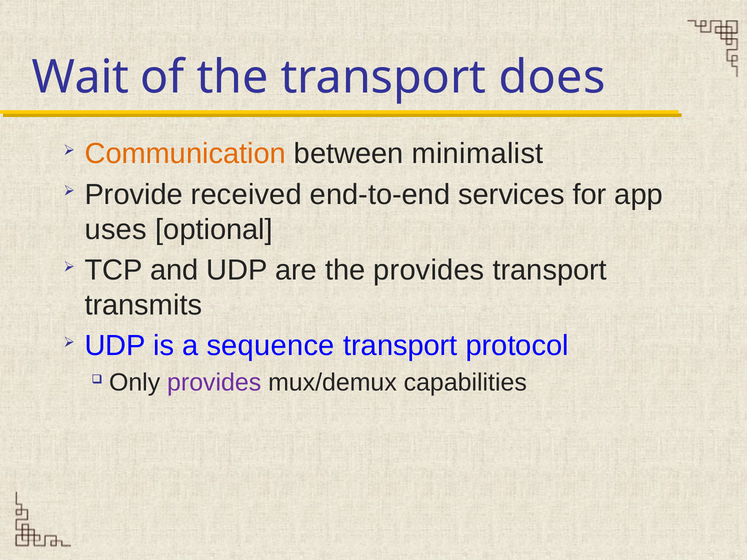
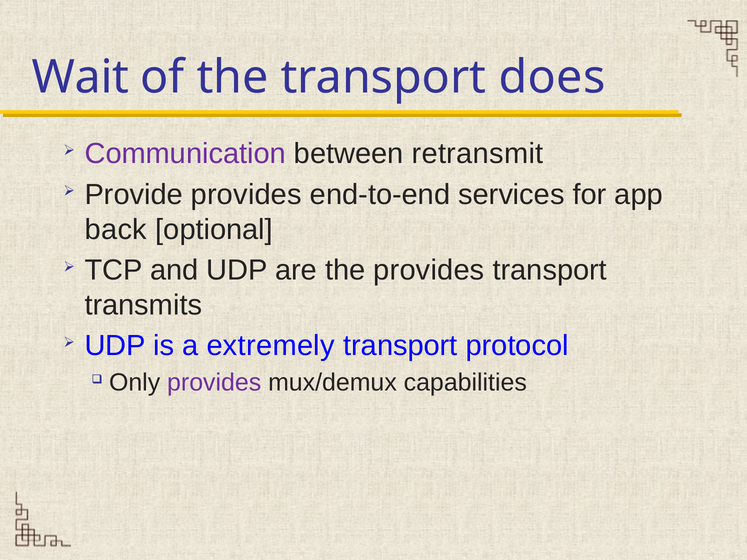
Communication colour: orange -> purple (185, 154)
minimalist: minimalist -> retransmit (478, 154)
Provide received: received -> provides (246, 195)
uses: uses -> back (116, 230)
sequence: sequence -> extremely (271, 346)
